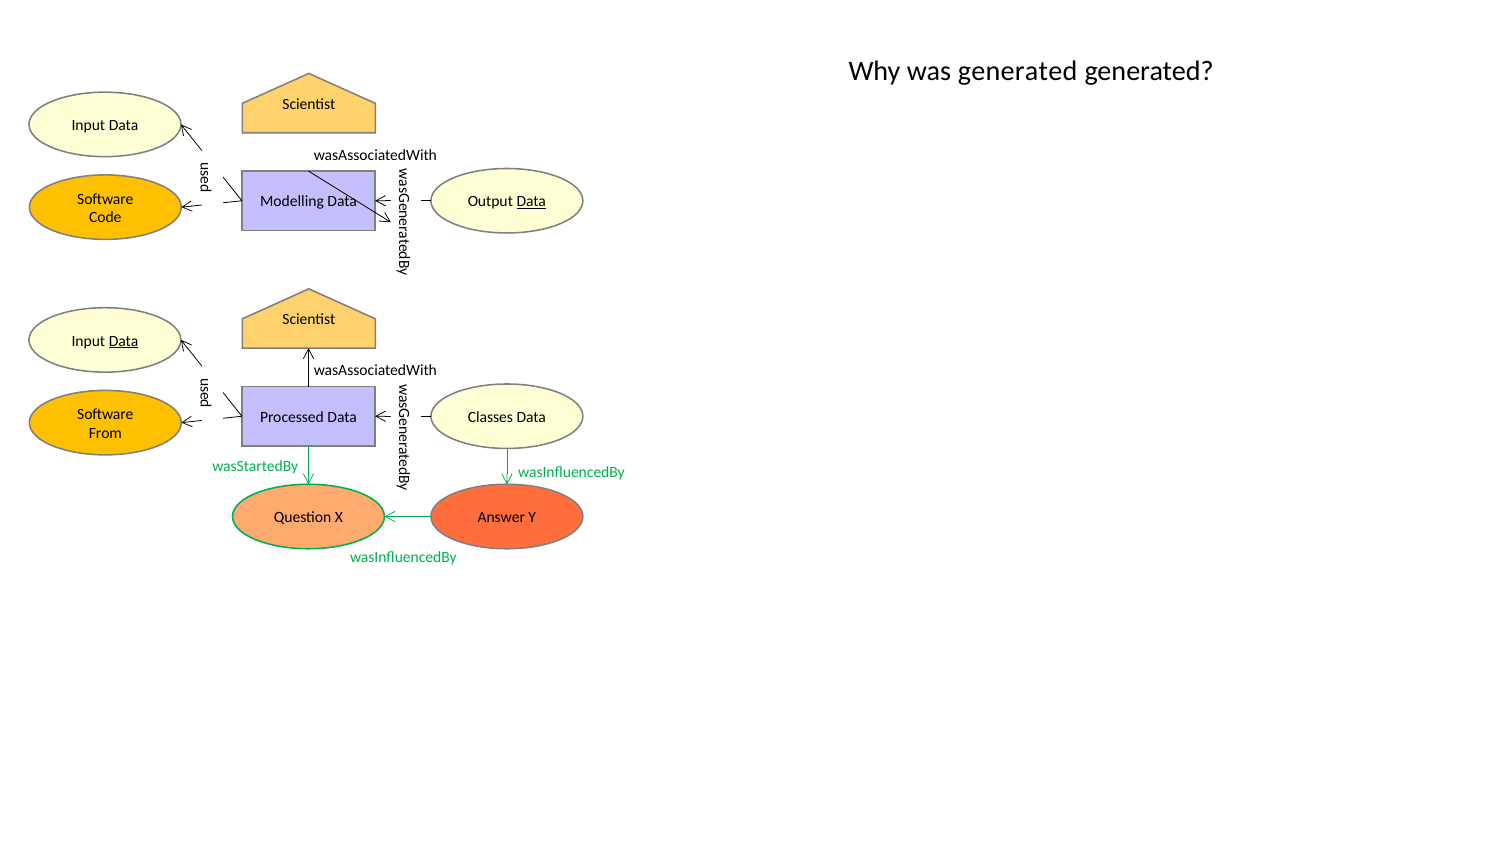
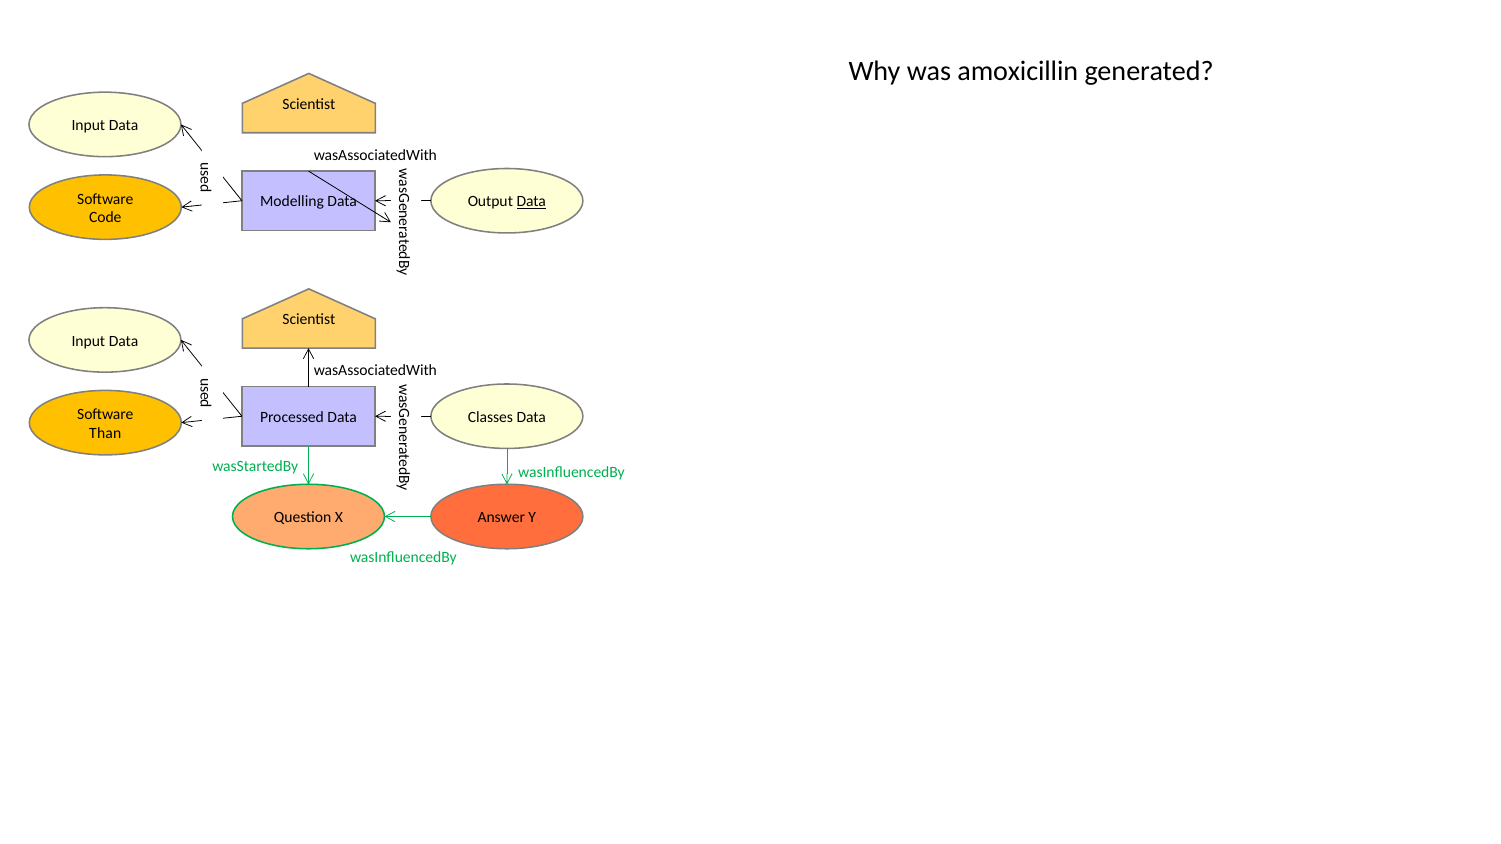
was generated: generated -> amoxicillin (1018, 71)
Data underline: present -> none (124, 341)
From: From -> Than (105, 433)
